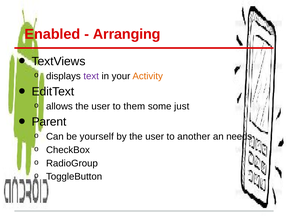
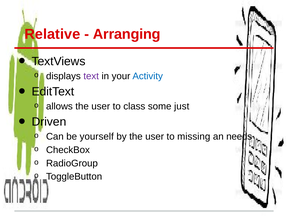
Enabled: Enabled -> Relative (52, 34)
Activity colour: orange -> blue (148, 76)
them: them -> class (134, 106)
Parent: Parent -> Driven (49, 122)
another: another -> missing (194, 137)
